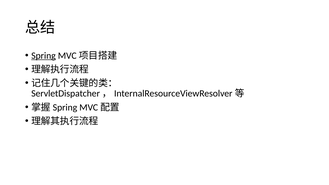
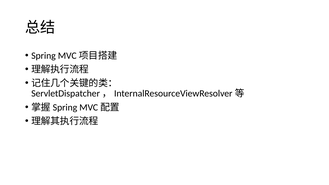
Spring underline: present -> none (43, 56)
